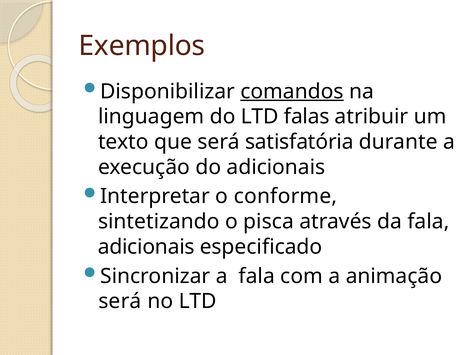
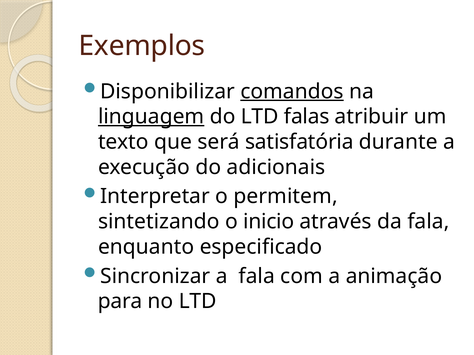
linguagem underline: none -> present (151, 117)
conforme: conforme -> permitem (286, 197)
pisca: pisca -> inicio (269, 222)
adicionais: adicionais -> enquanto (146, 247)
será: será -> para (120, 302)
